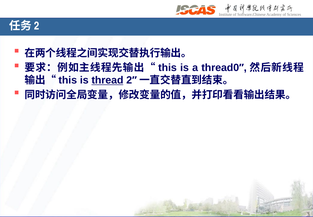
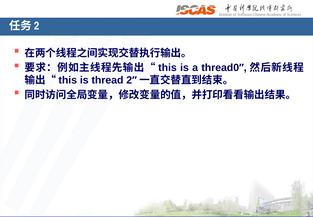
thread underline: present -> none (107, 80)
